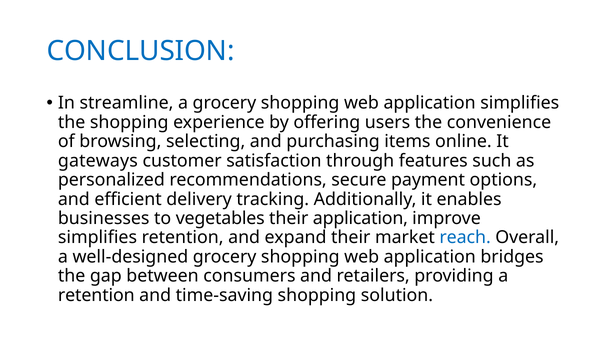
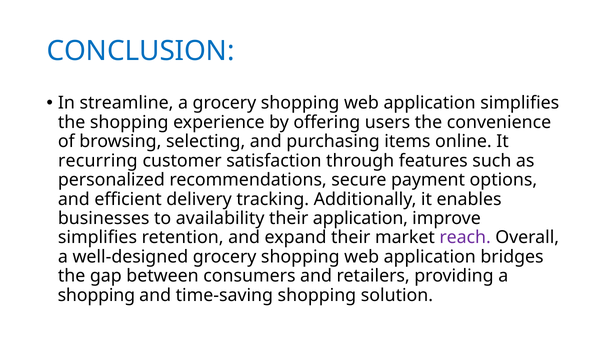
gateways: gateways -> recurring (98, 161)
vegetables: vegetables -> availability (220, 218)
reach colour: blue -> purple (465, 238)
retention: retention -> shopping (96, 295)
